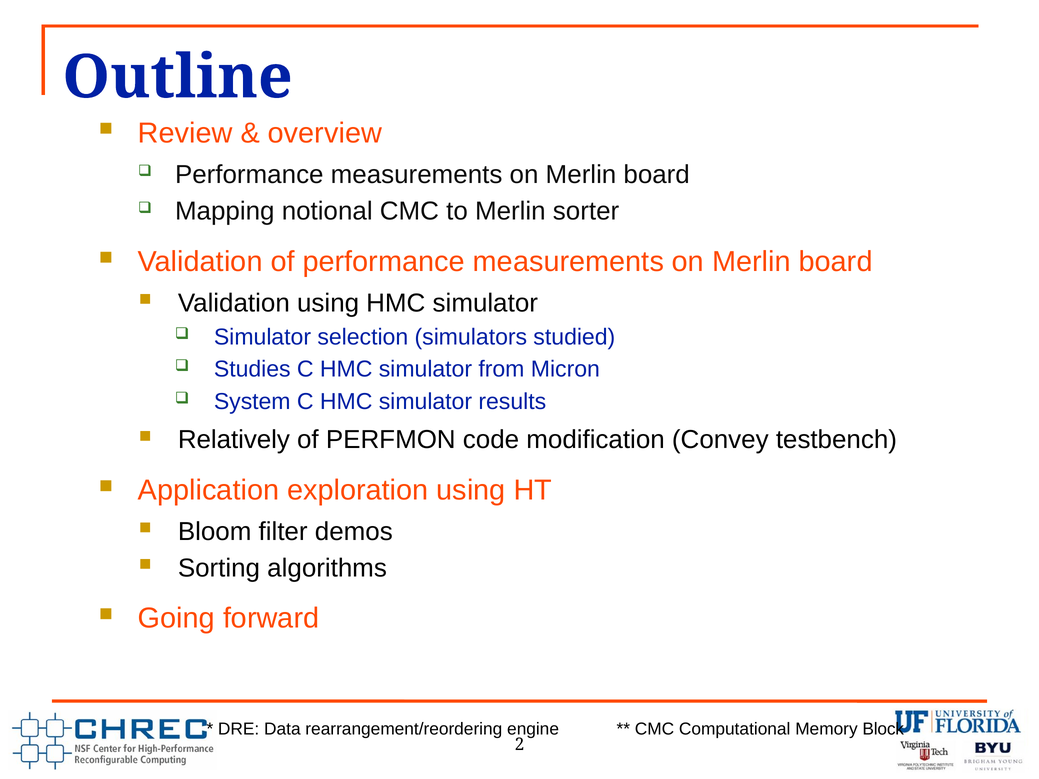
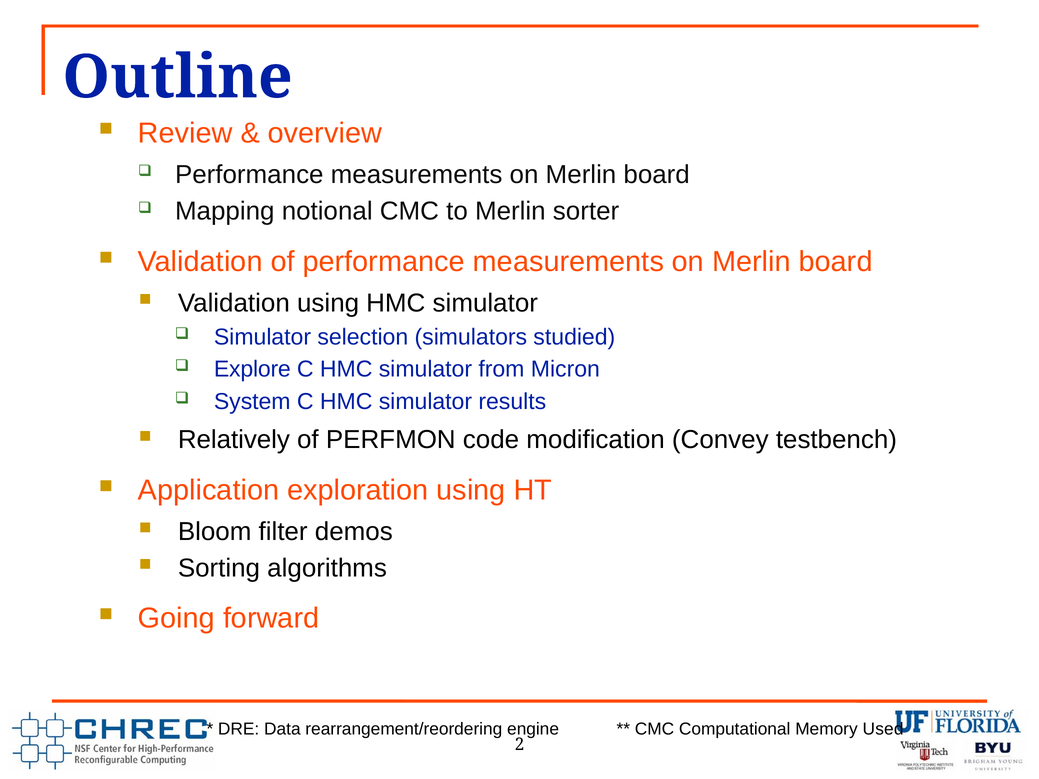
Studies: Studies -> Explore (252, 369)
Block: Block -> Used (883, 730)
